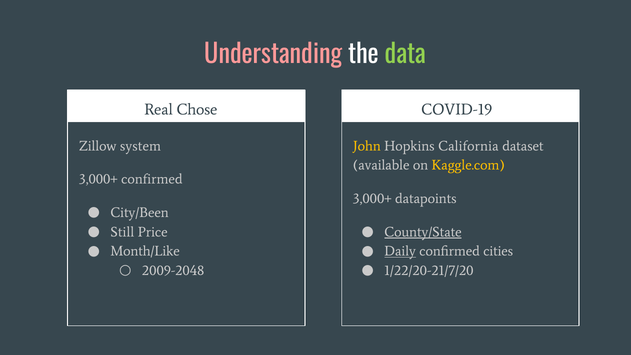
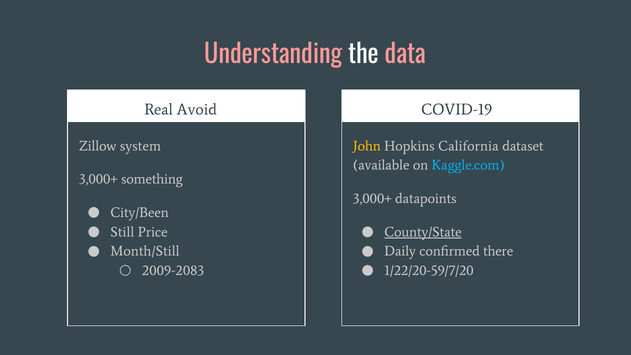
data colour: light green -> pink (406, 55)
Chose: Chose -> Avoid (197, 110)
Kaggle.com colour: yellow -> light blue (468, 165)
3,000+ confirmed: confirmed -> something (152, 179)
Month/Like: Month/Like -> Month/Still (145, 251)
Daily underline: present -> none (400, 251)
cities: cities -> there (498, 251)
2009-2048: 2009-2048 -> 2009-2083 (173, 271)
1/22/20-21/7/20: 1/22/20-21/7/20 -> 1/22/20-59/7/20 (429, 271)
